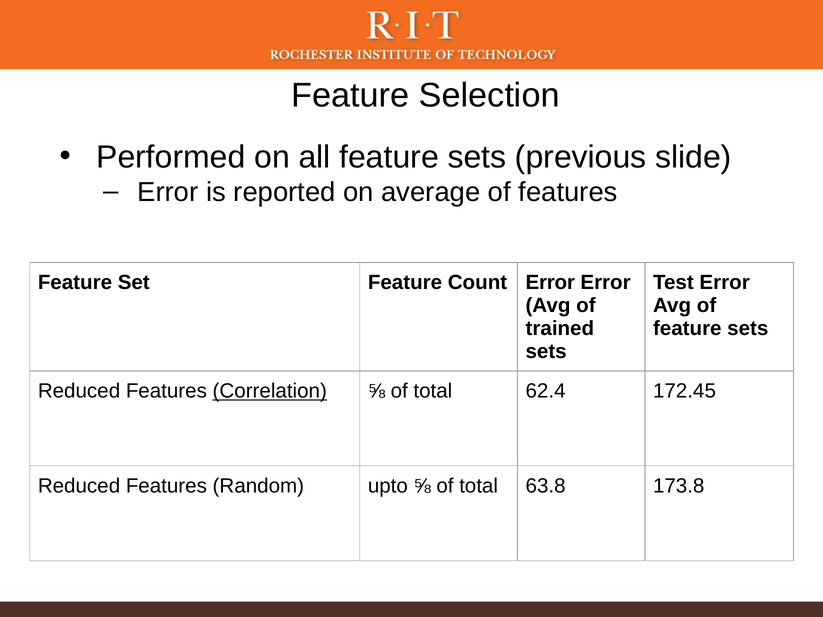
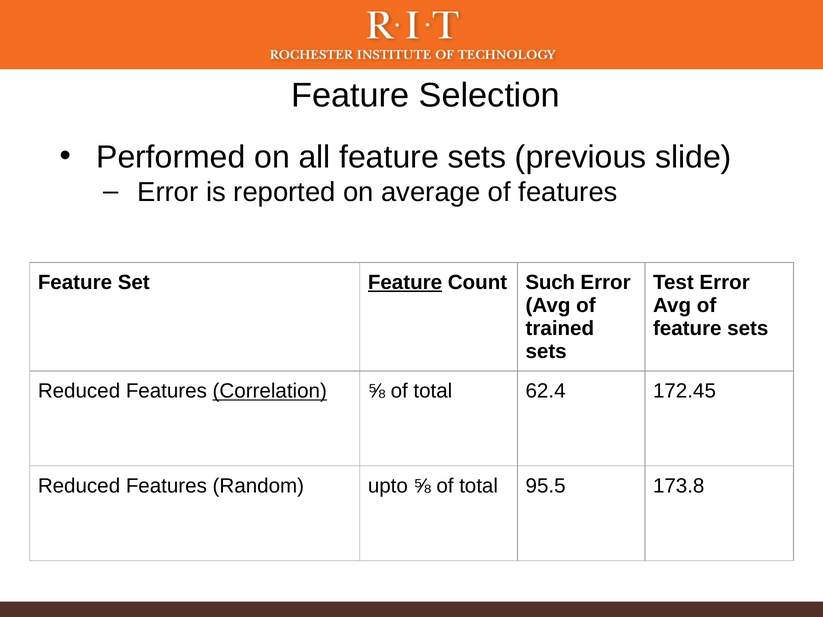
Feature underline: none -> present (405, 283)
Count Error: Error -> Such (550, 283)
63.8: 63.8 -> 95.5 (546, 486)
